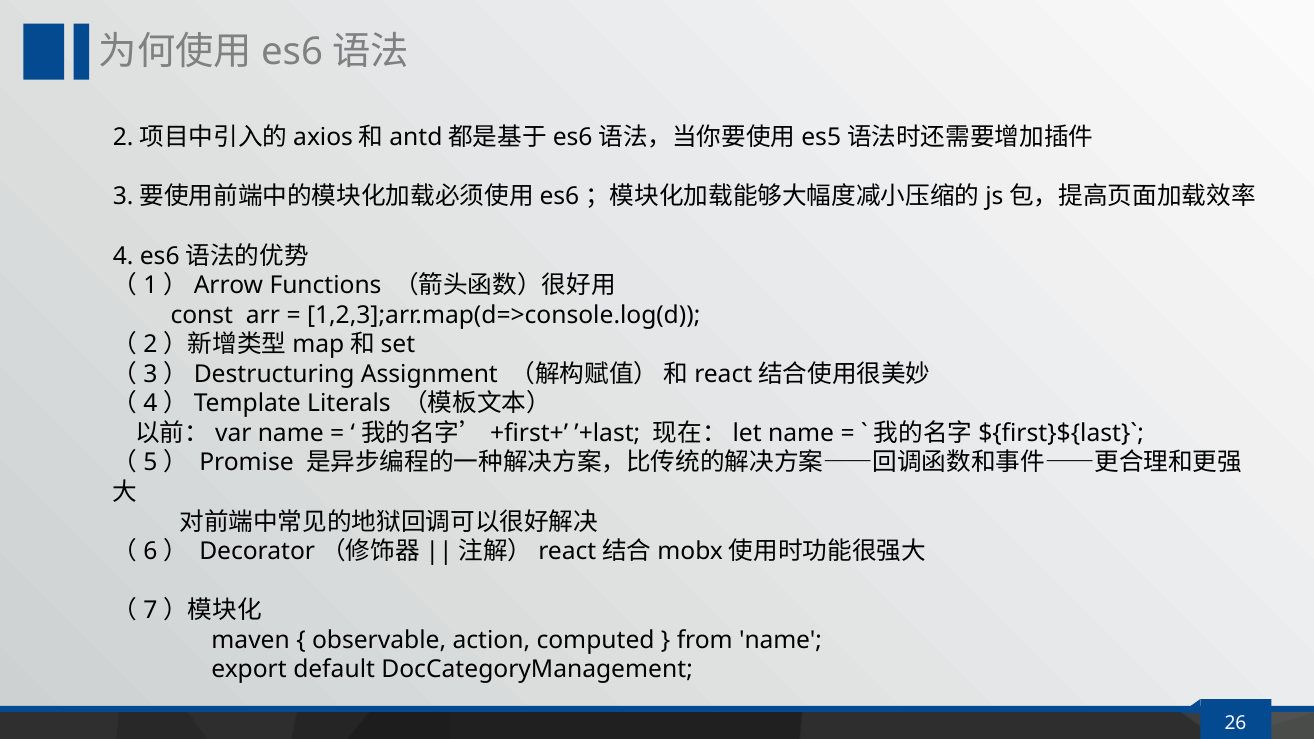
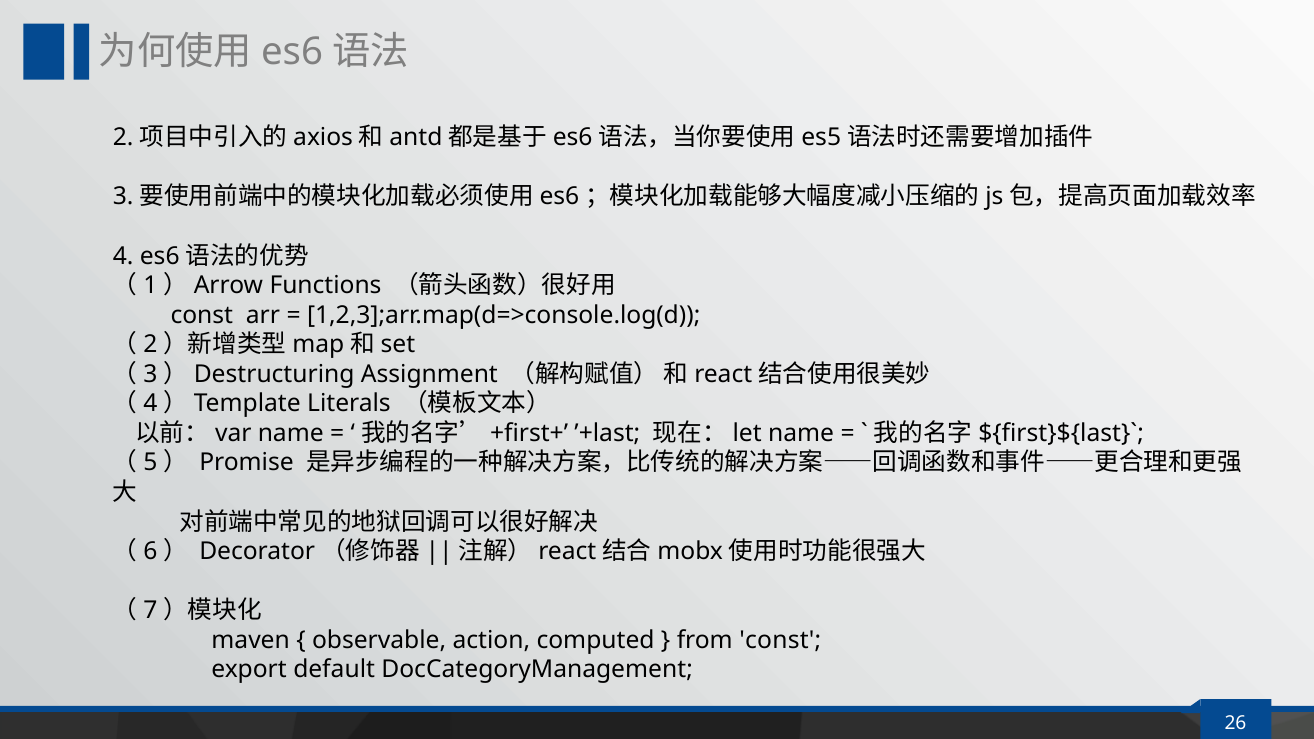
from name: name -> const (780, 640)
